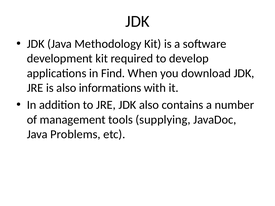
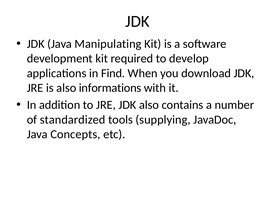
Methodology: Methodology -> Manipulating (108, 44)
management: management -> standardized (73, 120)
Problems: Problems -> Concepts (75, 134)
